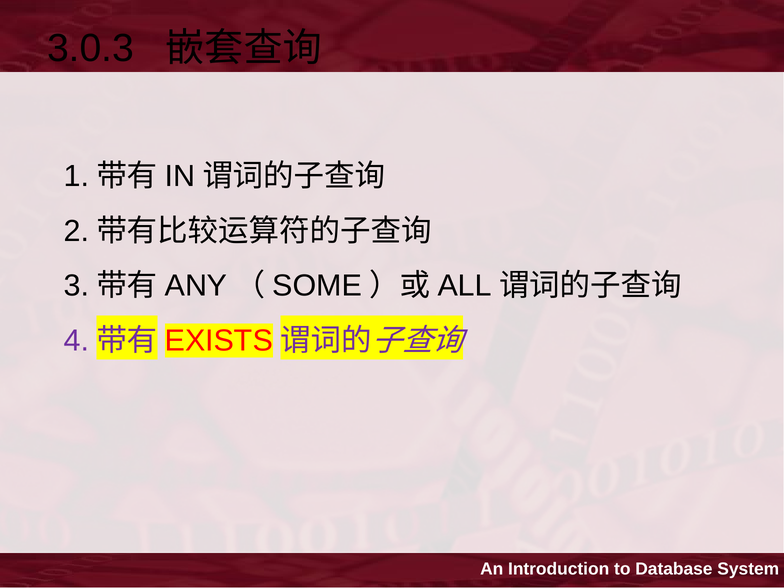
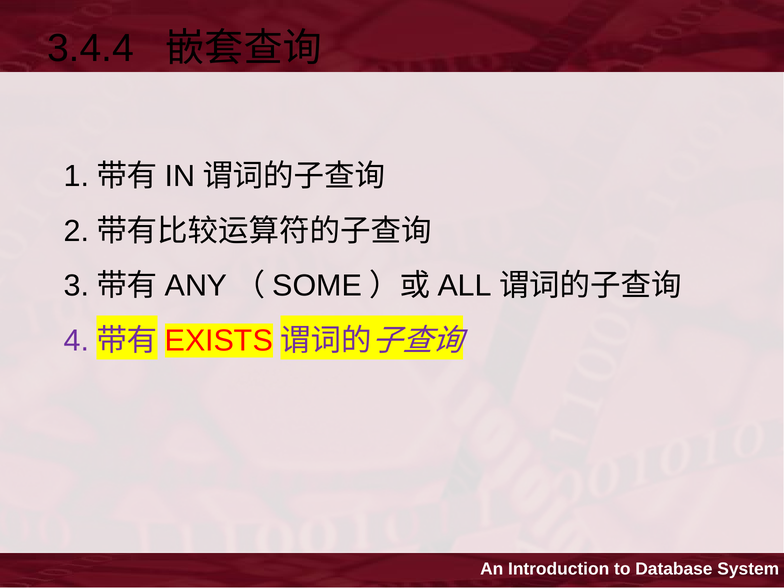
3.0.3: 3.0.3 -> 3.4.4 (91, 48)
